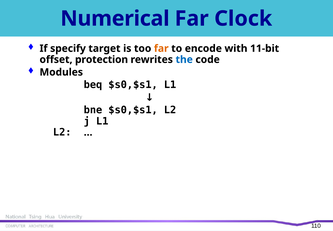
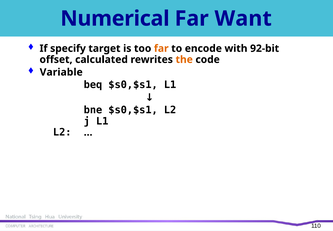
Clock: Clock -> Want (243, 19)
11-bit: 11-bit -> 92-bit (265, 48)
protection: protection -> calculated (101, 59)
the colour: blue -> orange (184, 59)
Modules: Modules -> Variable (61, 72)
